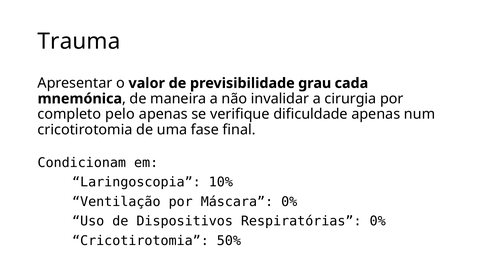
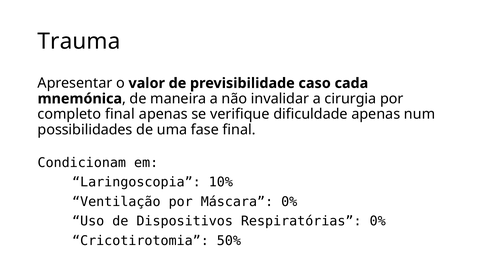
grau: grau -> caso (315, 83)
completo pelo: pelo -> final (120, 114)
cricotirotomia: cricotirotomia -> possibilidades (85, 130)
